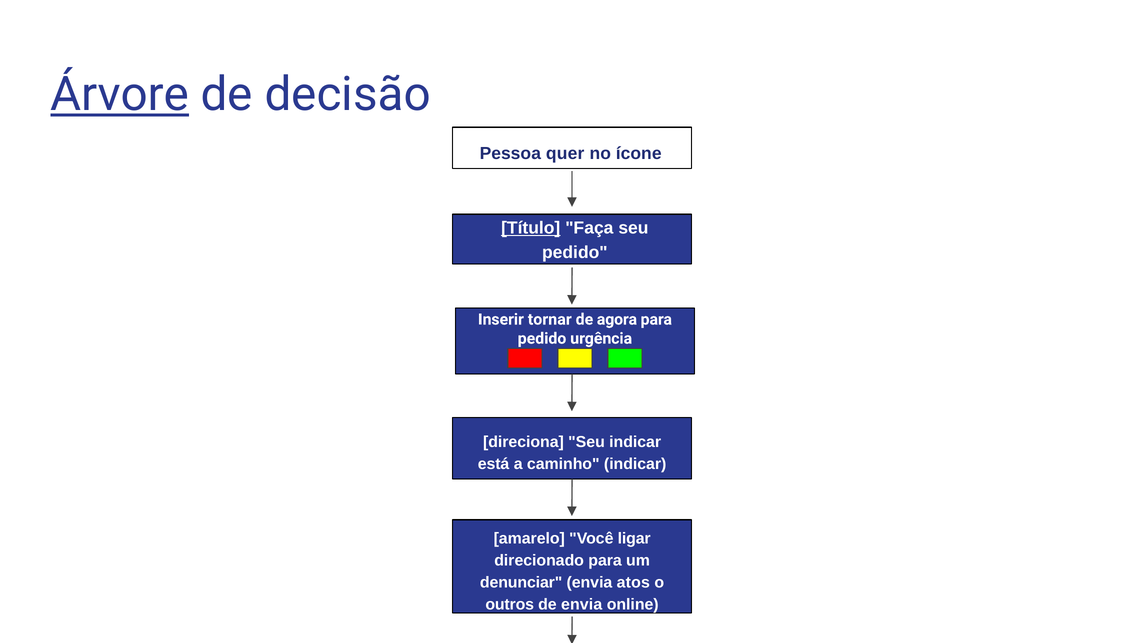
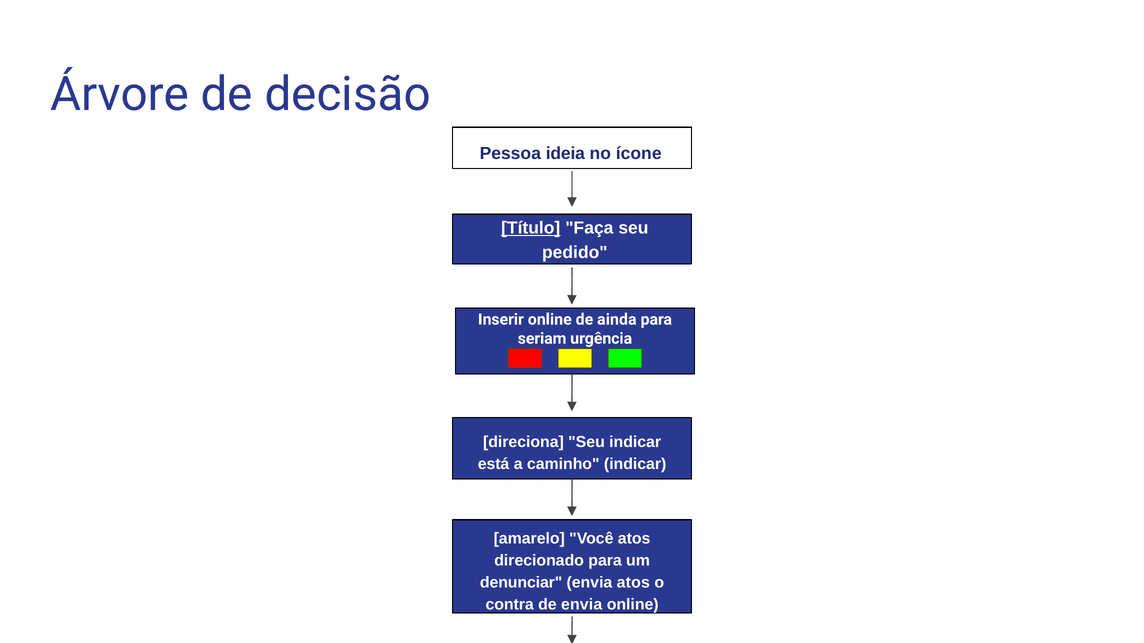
Árvore underline: present -> none (120, 95)
quer: quer -> ideia (565, 153)
Inserir tornar: tornar -> online (550, 320)
agora: agora -> ainda (617, 320)
pedido: pedido -> seriam (542, 339)
Você ligar: ligar -> atos (634, 539)
outros: outros -> contra (510, 605)
